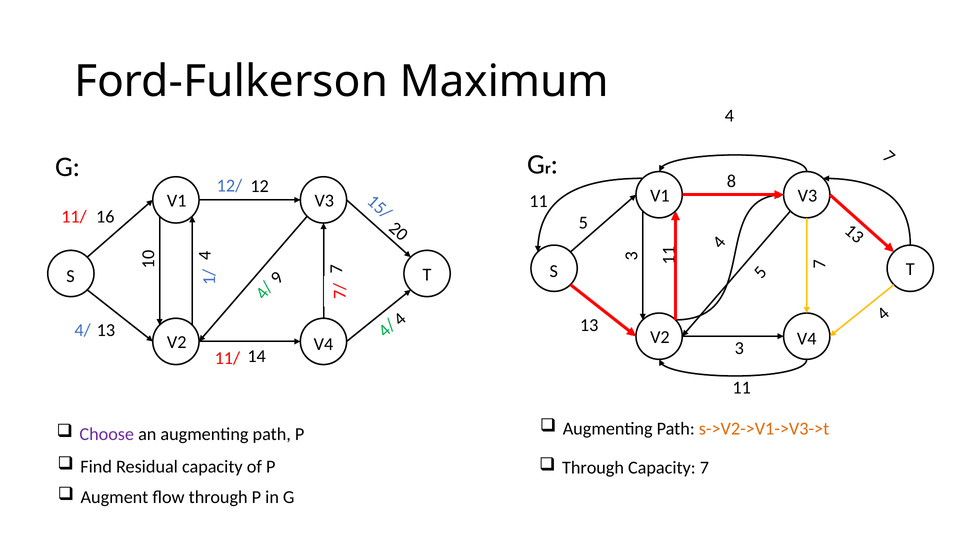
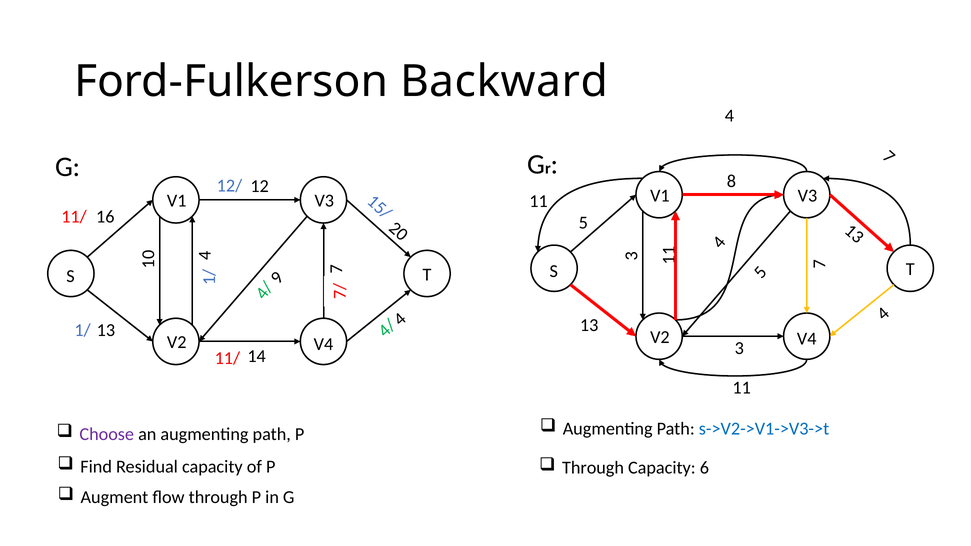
Maximum: Maximum -> Backward (504, 82)
4/: 4/ -> 1/ (83, 330)
s->V2->V1->V3->t colour: orange -> blue (764, 429)
Capacity 7: 7 -> 6 (704, 468)
